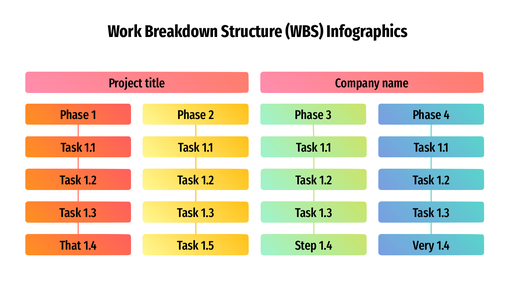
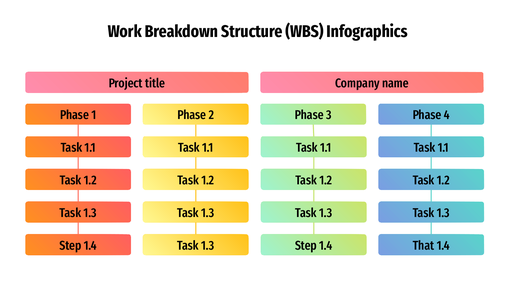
That: That -> Step (70, 246)
1.5: 1.5 -> 1.3 (208, 246)
Very: Very -> That (423, 246)
